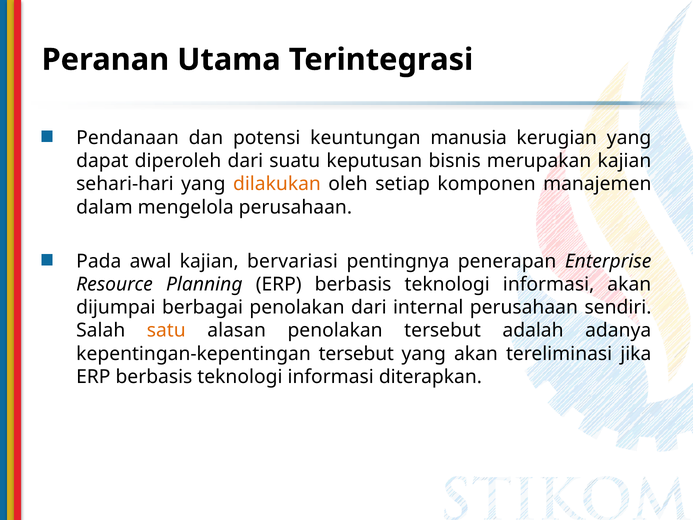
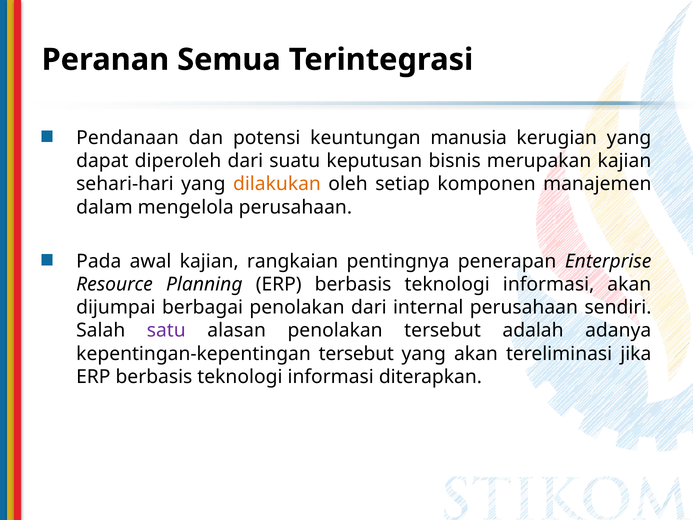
Utama: Utama -> Semua (229, 60)
bervariasi: bervariasi -> rangkaian (293, 261)
satu colour: orange -> purple (166, 330)
